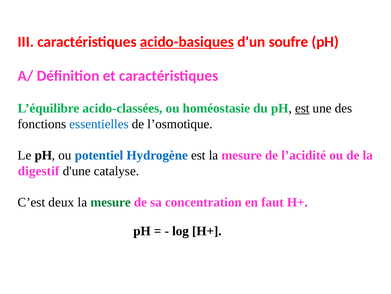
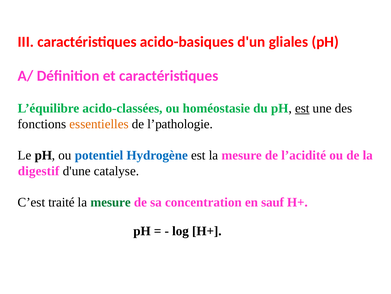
acido-basiques underline: present -> none (187, 42)
soufre: soufre -> gliales (288, 42)
essentielles colour: blue -> orange (99, 124)
l’osmotique: l’osmotique -> l’pathologie (180, 124)
deux: deux -> traité (61, 202)
faut: faut -> sauf (273, 202)
